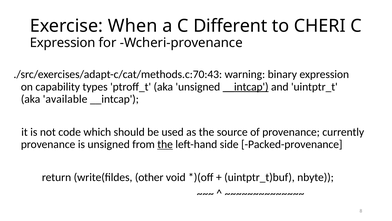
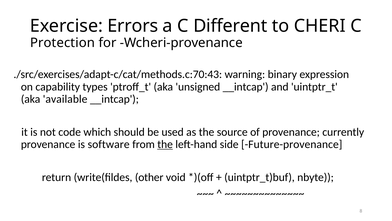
When: When -> Errors (133, 26)
Expression: Expression -> Protection (63, 43)
__intcap underline: present -> none (246, 87)
is unsigned: unsigned -> software (109, 144)
Packed-provenance: Packed-provenance -> Future-provenance (292, 144)
